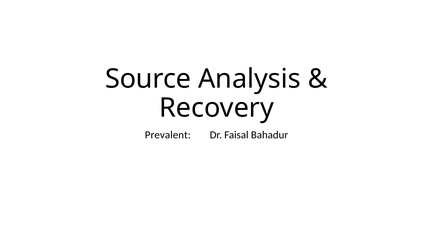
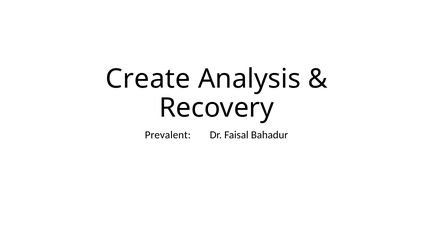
Source: Source -> Create (148, 79)
